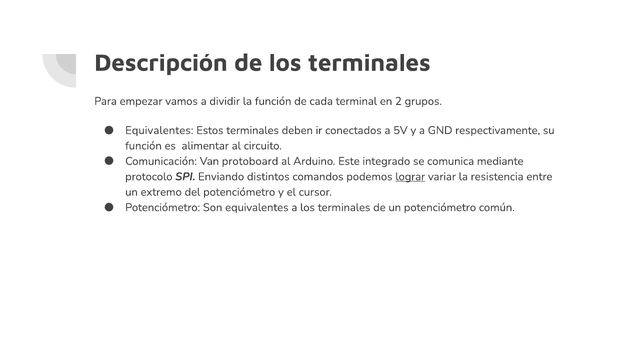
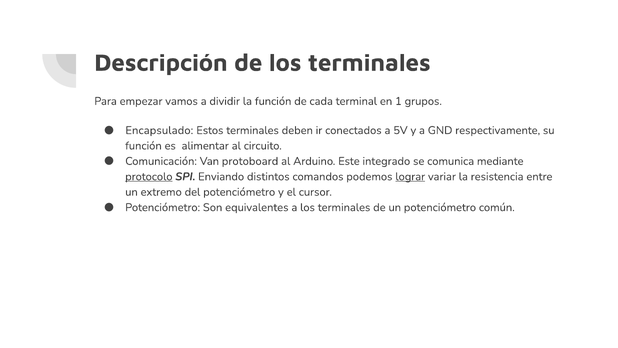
2: 2 -> 1 (398, 101)
Equivalentes: Equivalentes -> Encapsulado (159, 130)
protocolo underline: none -> present (149, 176)
